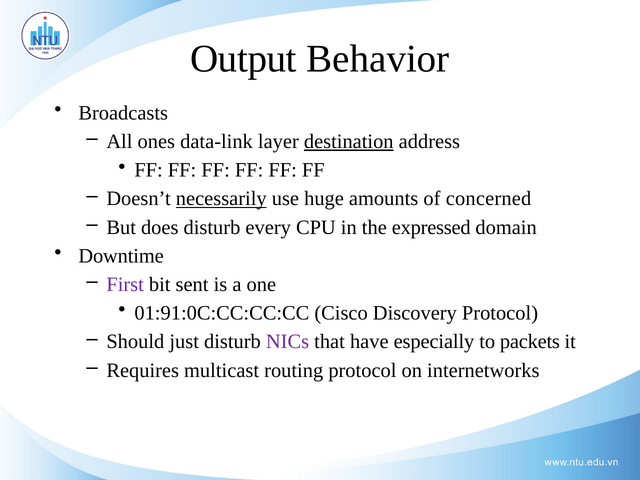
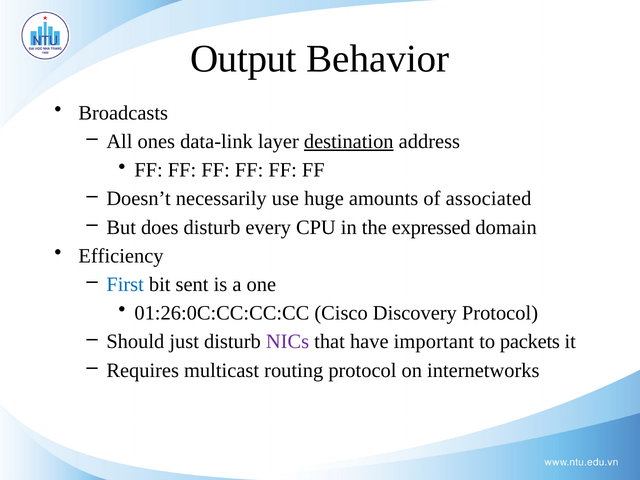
necessarily underline: present -> none (221, 199)
concerned: concerned -> associated (489, 199)
Downtime: Downtime -> Efficiency (121, 256)
First colour: purple -> blue (125, 284)
01:91:0C:CC:CC:CC: 01:91:0C:CC:CC:CC -> 01:26:0C:CC:CC:CC (222, 313)
especially: especially -> important (434, 342)
